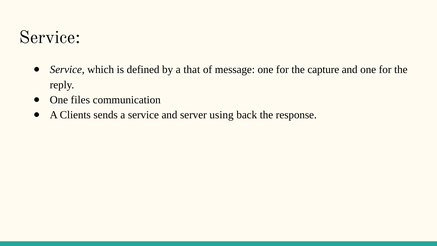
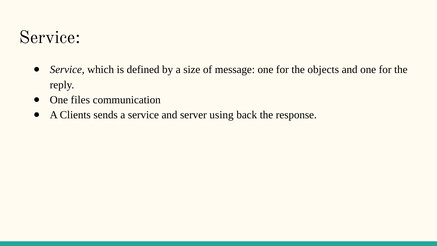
that: that -> size (192, 70)
capture: capture -> objects (323, 70)
